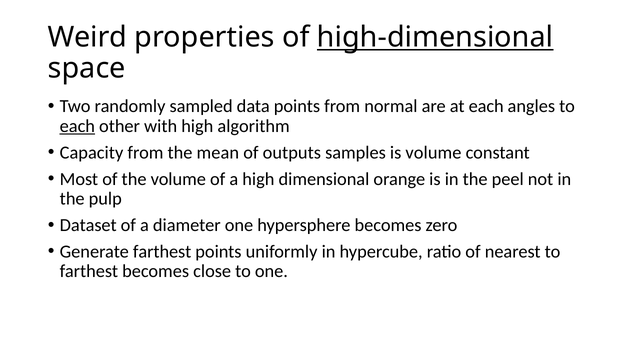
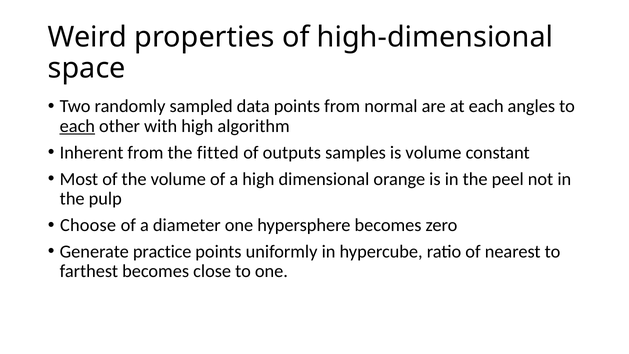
high-dimensional underline: present -> none (435, 37)
Capacity: Capacity -> Inherent (92, 153)
mean: mean -> fitted (218, 153)
Dataset: Dataset -> Choose (88, 225)
Generate farthest: farthest -> practice (162, 251)
